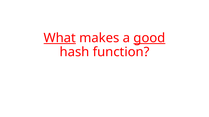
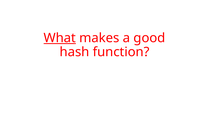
good underline: present -> none (149, 38)
